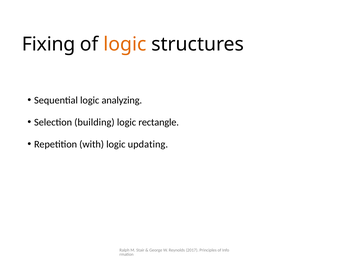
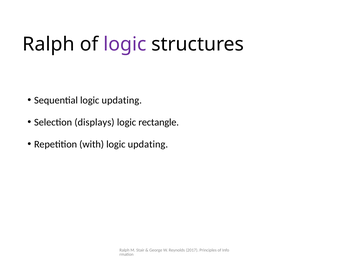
Fixing: Fixing -> Ralph (49, 44)
logic colour: orange -> purple (125, 44)
Sequential logic analyzing: analyzing -> updating (122, 100)
building: building -> displays (94, 123)
